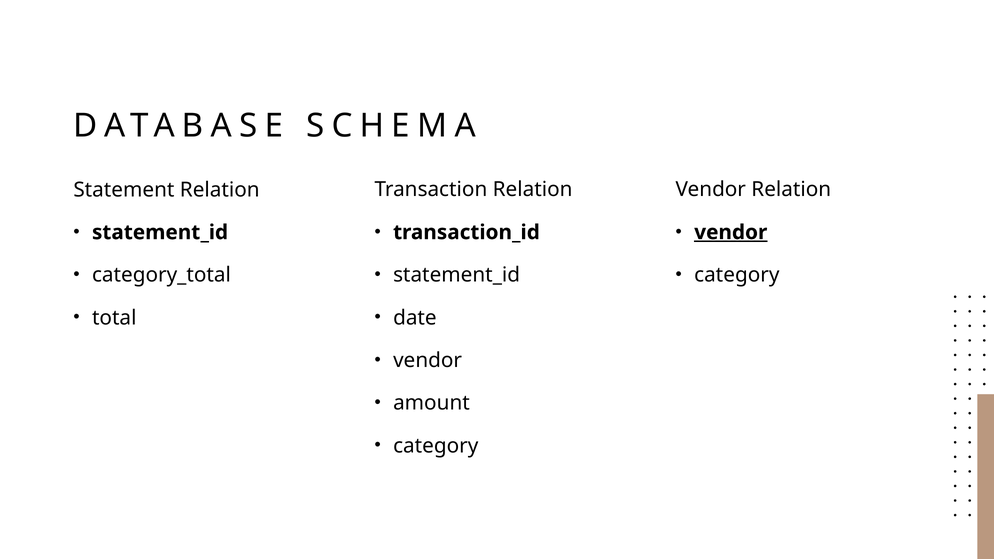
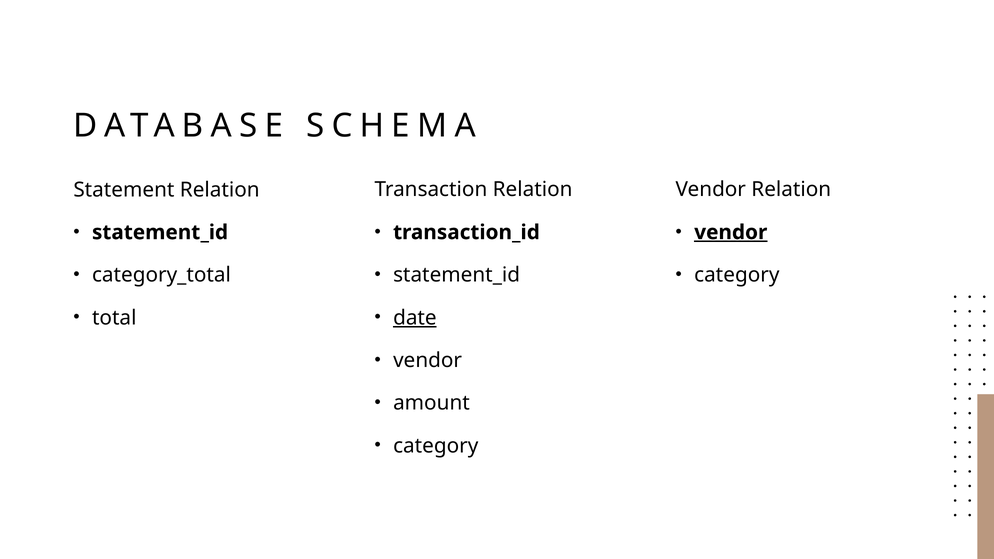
date underline: none -> present (415, 318)
